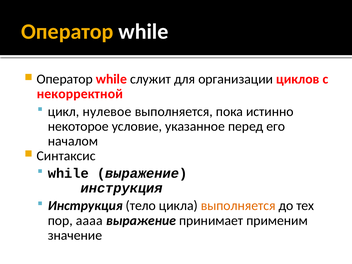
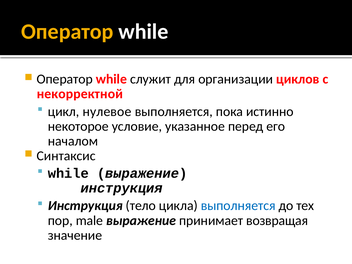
выполняется colour: orange -> blue (238, 206)
aaaa: aaaa -> male (89, 220)
применим: применим -> возвращая (277, 220)
